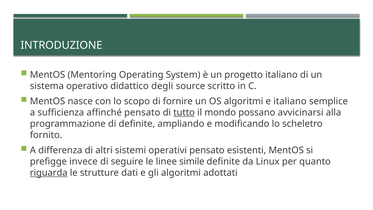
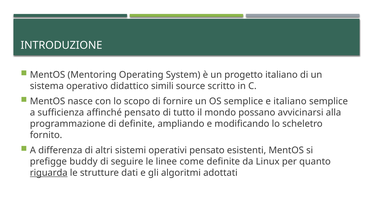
degli: degli -> simili (162, 86)
OS algoritmi: algoritmi -> semplice (243, 101)
tutto underline: present -> none (184, 112)
invece: invece -> buddy (83, 161)
simile: simile -> come (192, 161)
